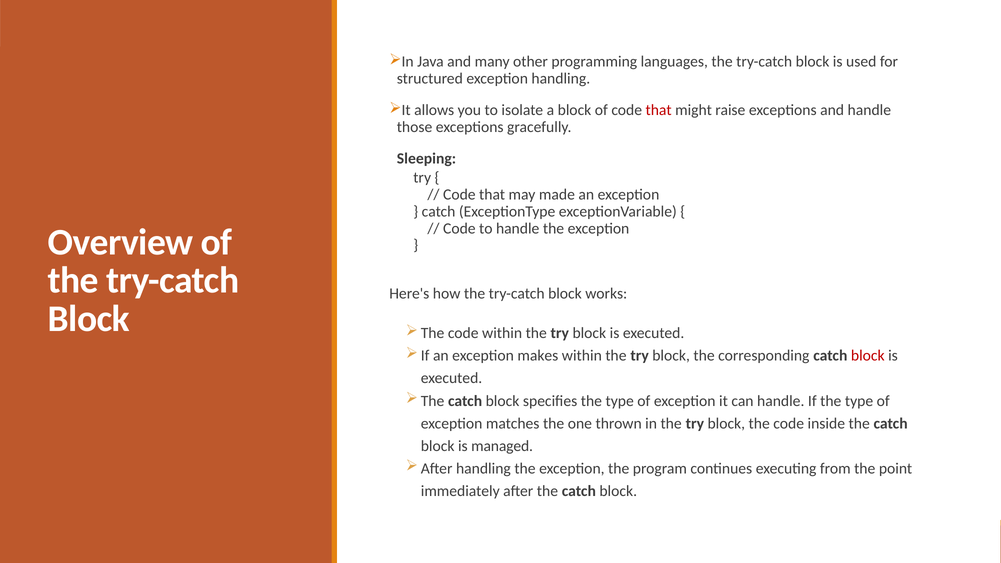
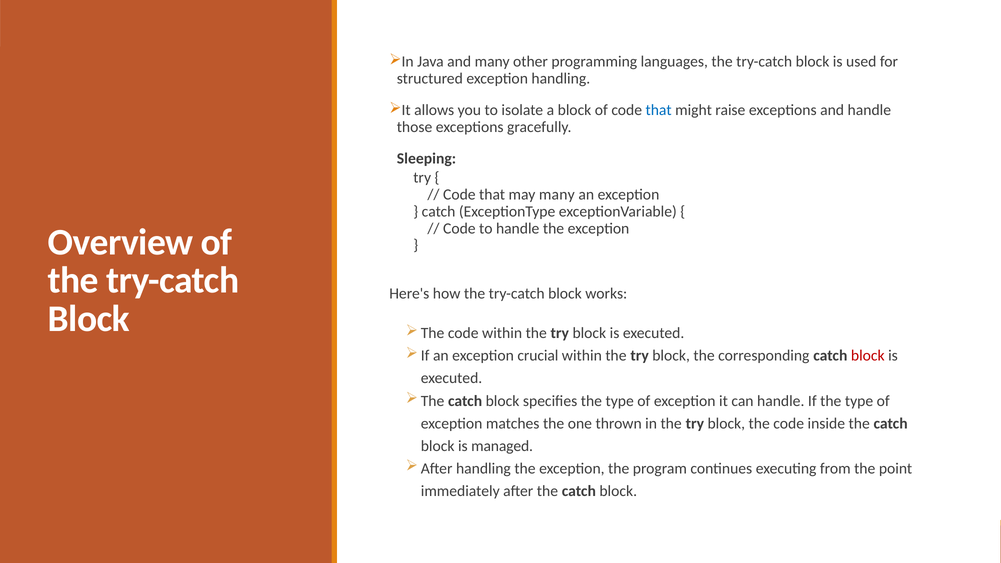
that colour: red -> blue (659, 110)
may made: made -> many (557, 195)
makes: makes -> crucial (538, 356)
